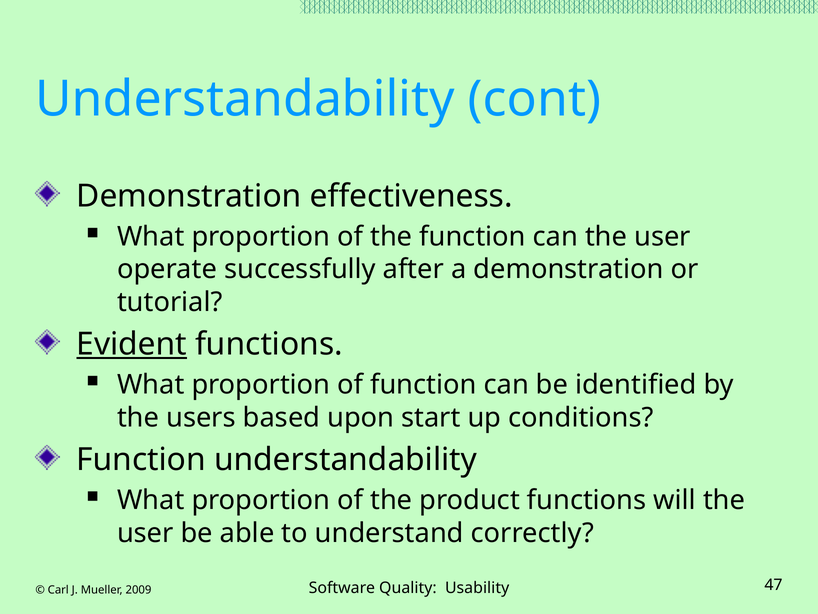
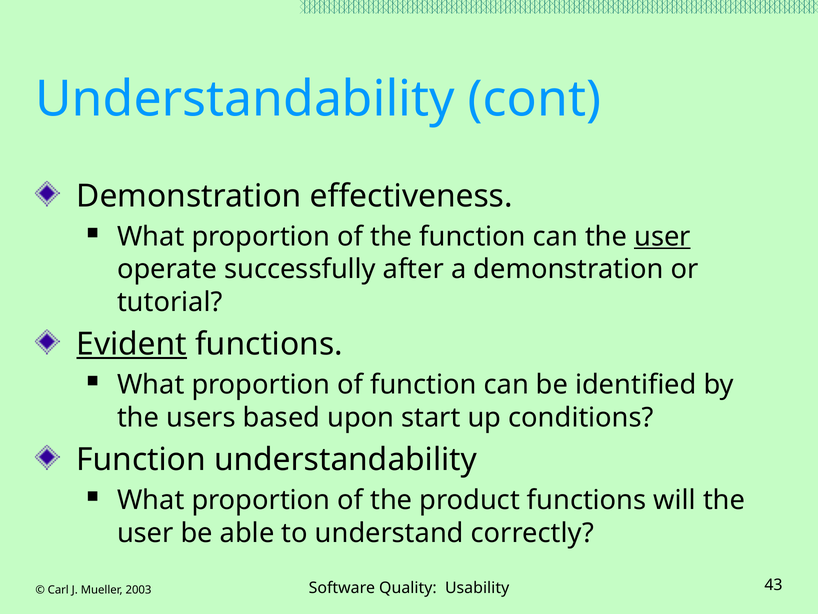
user underline: none -> present (662, 236)
2009: 2009 -> 2003 (139, 590)
47: 47 -> 43 (774, 585)
